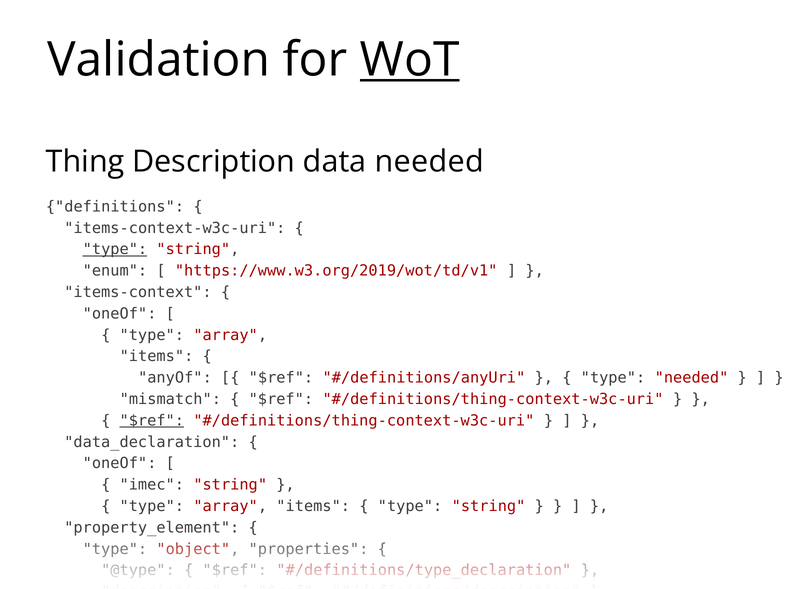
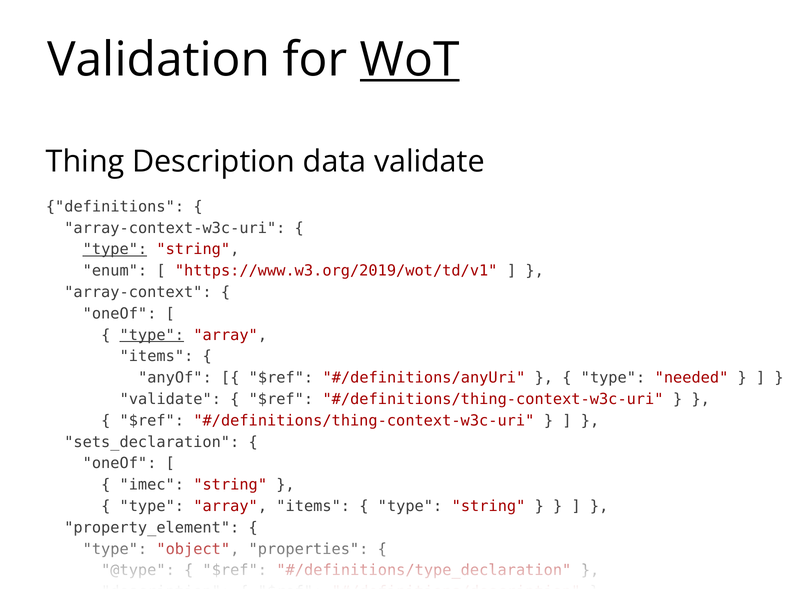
data needed: needed -> validate (429, 162)
items-context-w3c-uri: items-context-w3c-uri -> array-context-w3c-uri (175, 228)
items-context: items-context -> array-context (138, 292)
type underline: none -> present (152, 335)
mismatch: mismatch -> validate (170, 400)
$ref underline: present -> none (152, 421)
data_declaration: data_declaration -> sets_declaration (152, 442)
